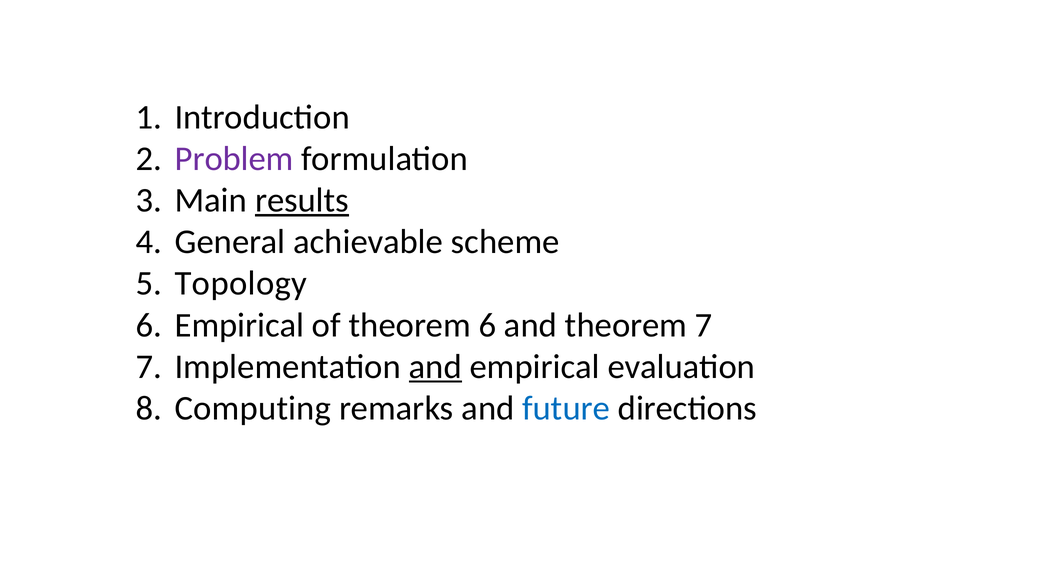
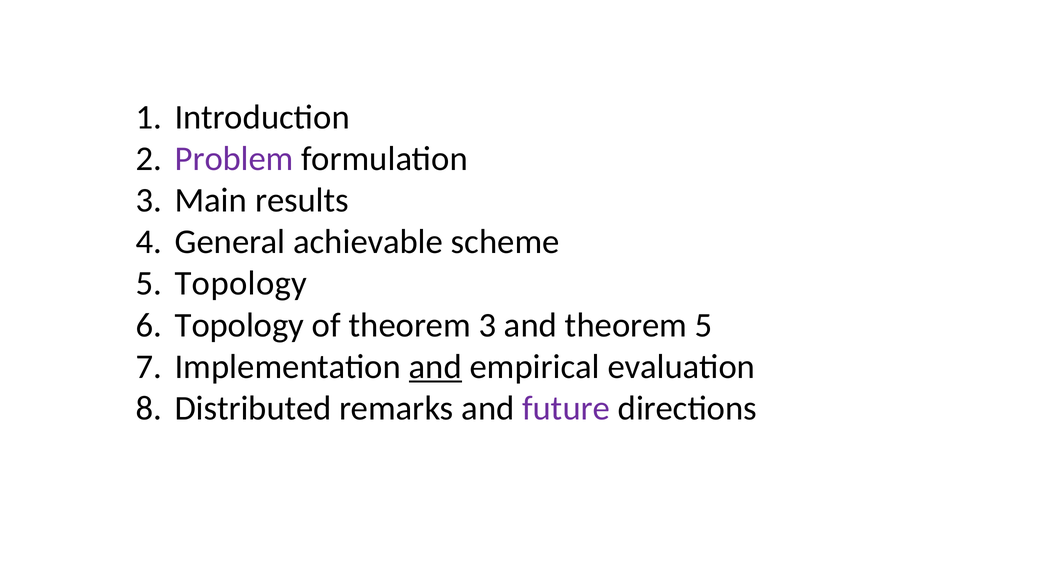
results underline: present -> none (302, 201)
Empirical: Empirical -> Topology (239, 325)
theorem 6: 6 -> 3 (487, 325)
theorem 7: 7 -> 5 (704, 325)
Computing: Computing -> Distributed (253, 409)
future colour: blue -> purple (566, 409)
